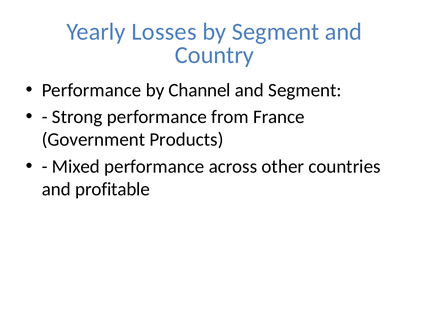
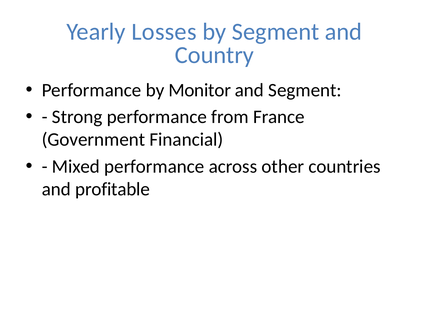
Channel: Channel -> Monitor (200, 90)
Products: Products -> Financial (186, 140)
